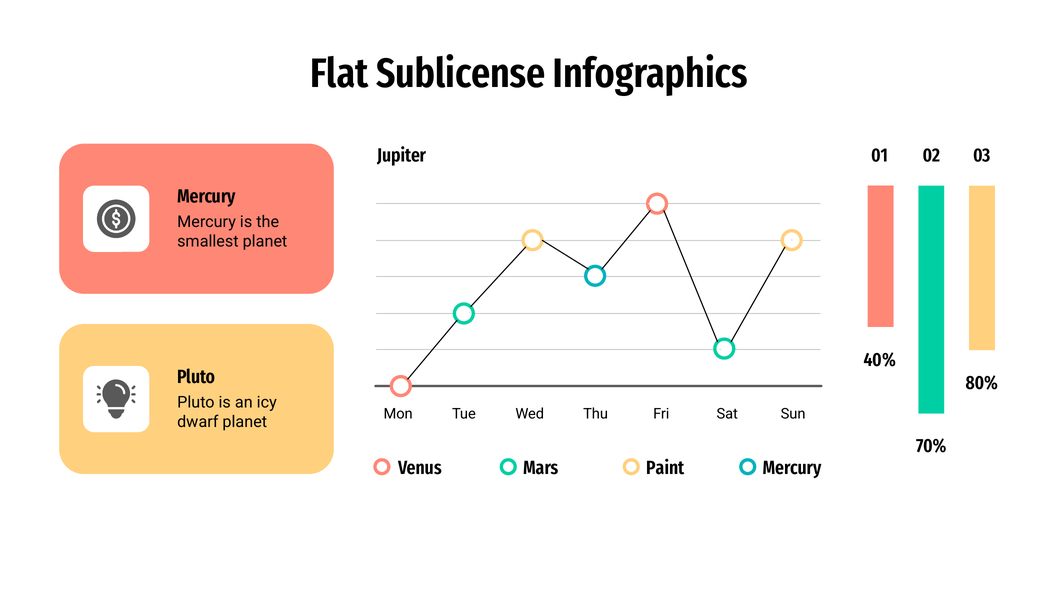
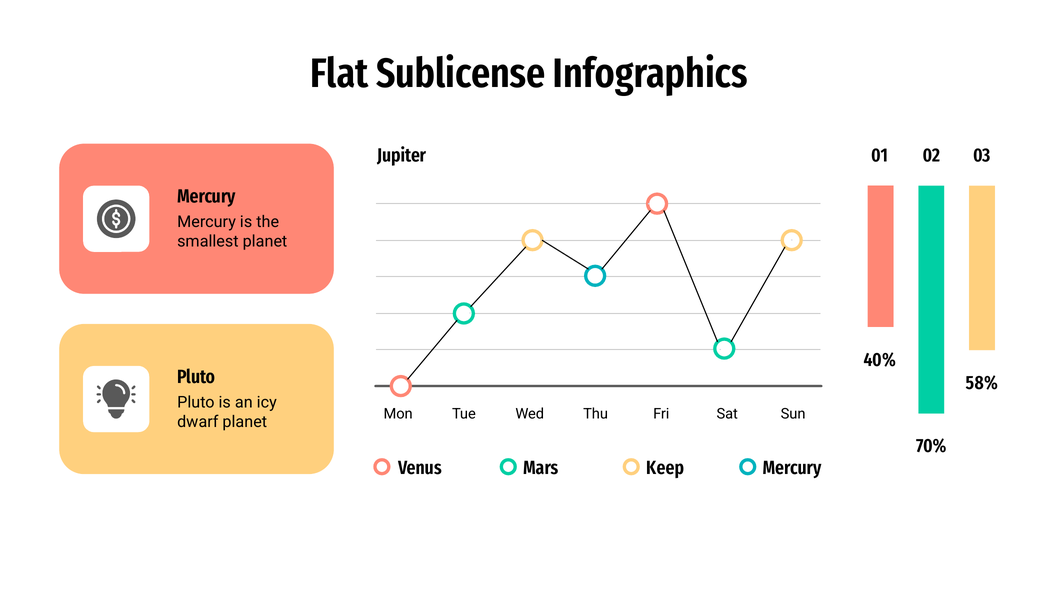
80%: 80% -> 58% (982, 383)
Paint: Paint -> Keep (665, 468)
